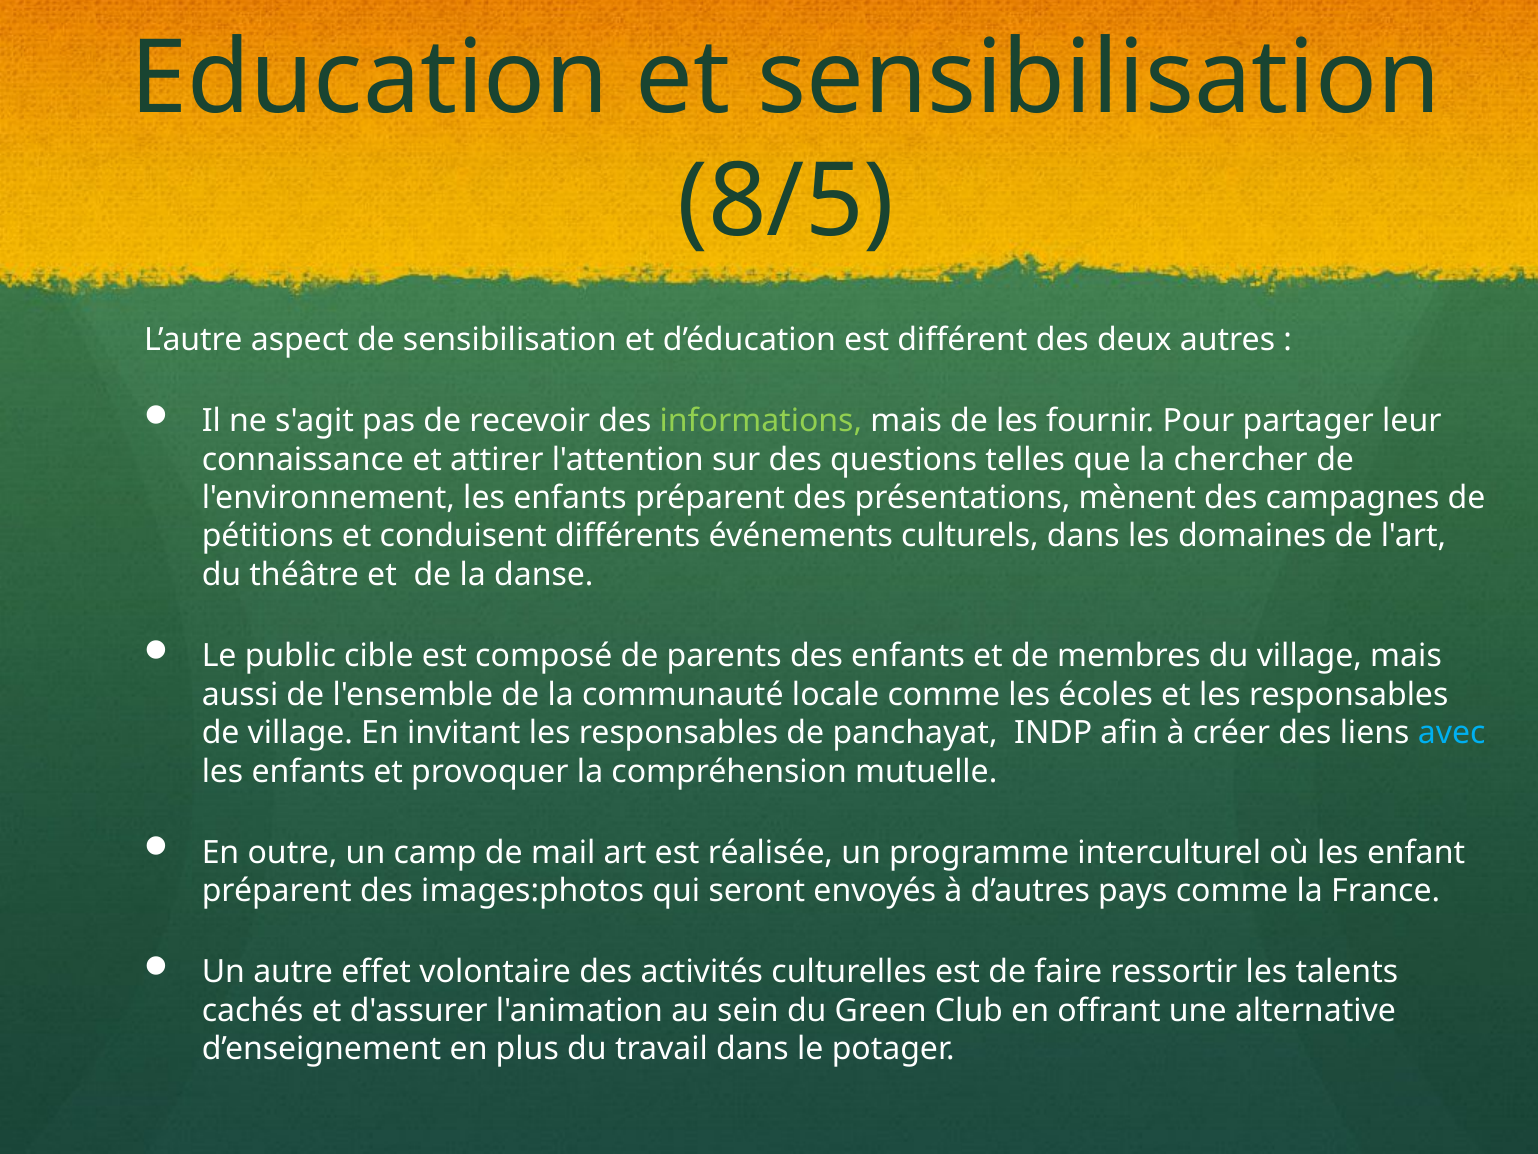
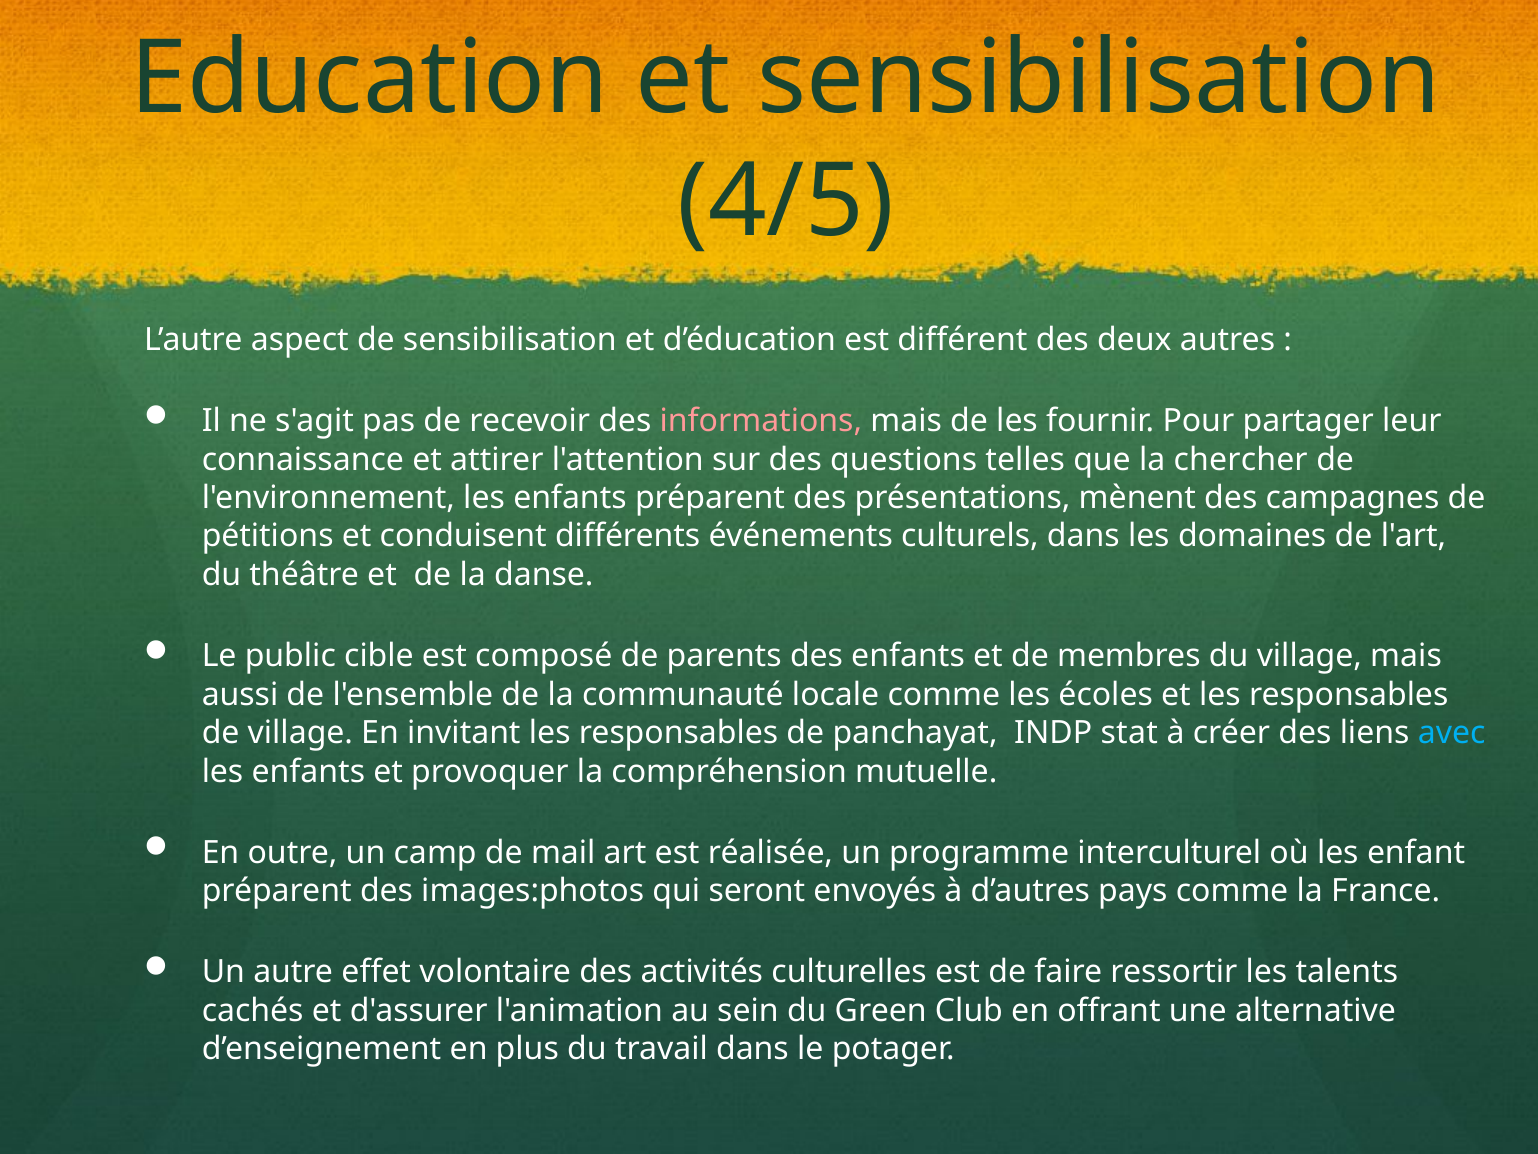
8/5: 8/5 -> 4/5 (786, 201)
informations colour: light green -> pink (761, 421)
afin: afin -> stat (1129, 733)
